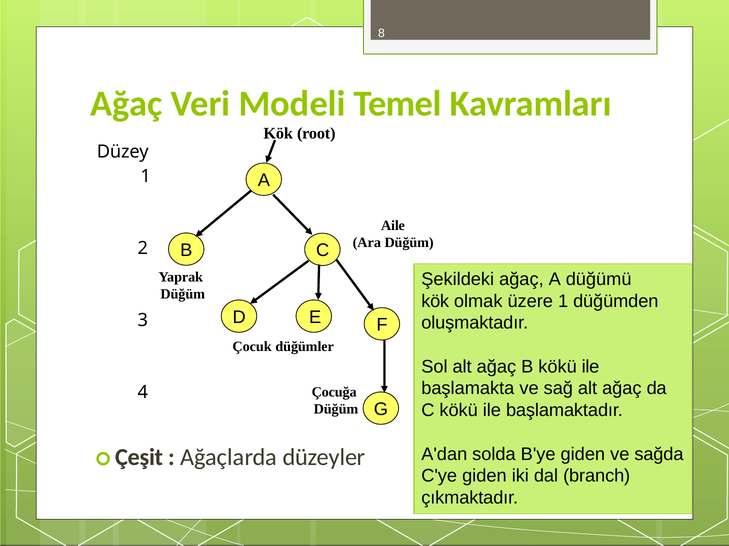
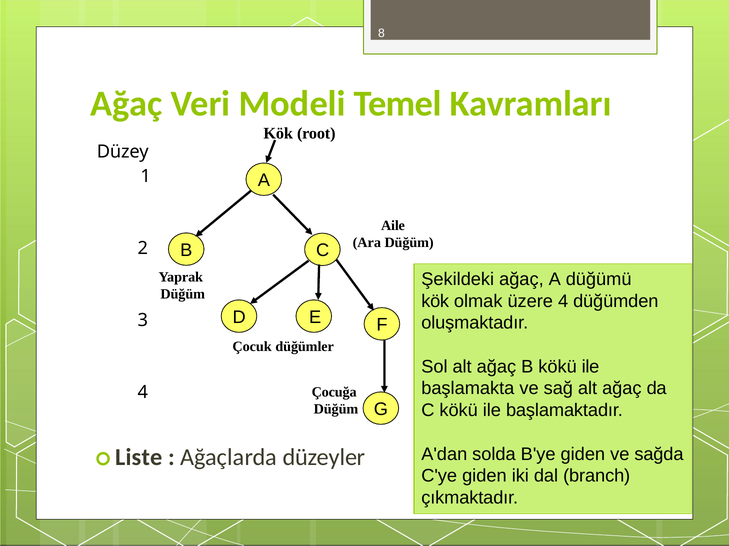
üzere 1: 1 -> 4 (563, 301)
Çeşit: Çeşit -> Liste (139, 458)
